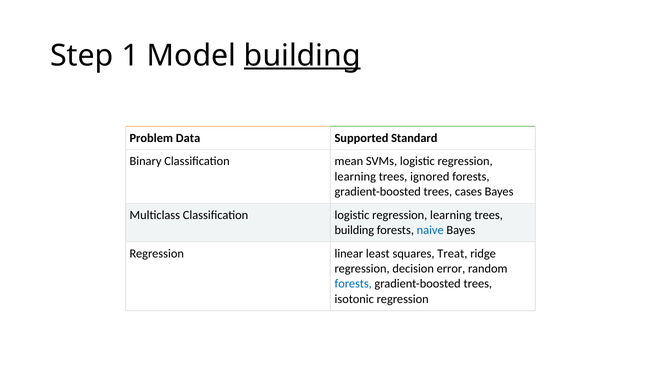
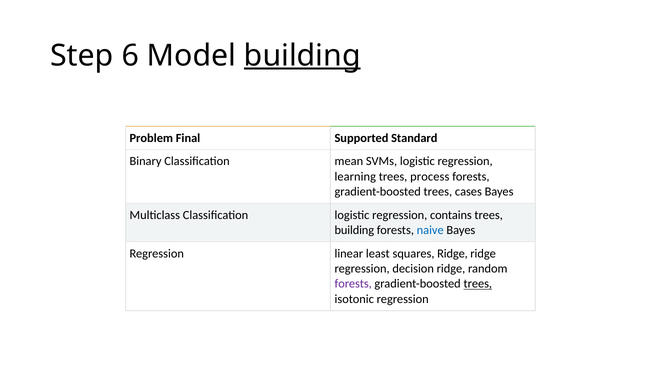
1: 1 -> 6 (130, 56)
Data: Data -> Final (188, 138)
ignored: ignored -> process (430, 176)
Classification logistic regression learning: learning -> contains (451, 215)
squares Treat: Treat -> Ridge (452, 253)
decision error: error -> ridge (451, 269)
forests colour: blue -> purple (353, 284)
trees underline: none -> present (478, 284)
